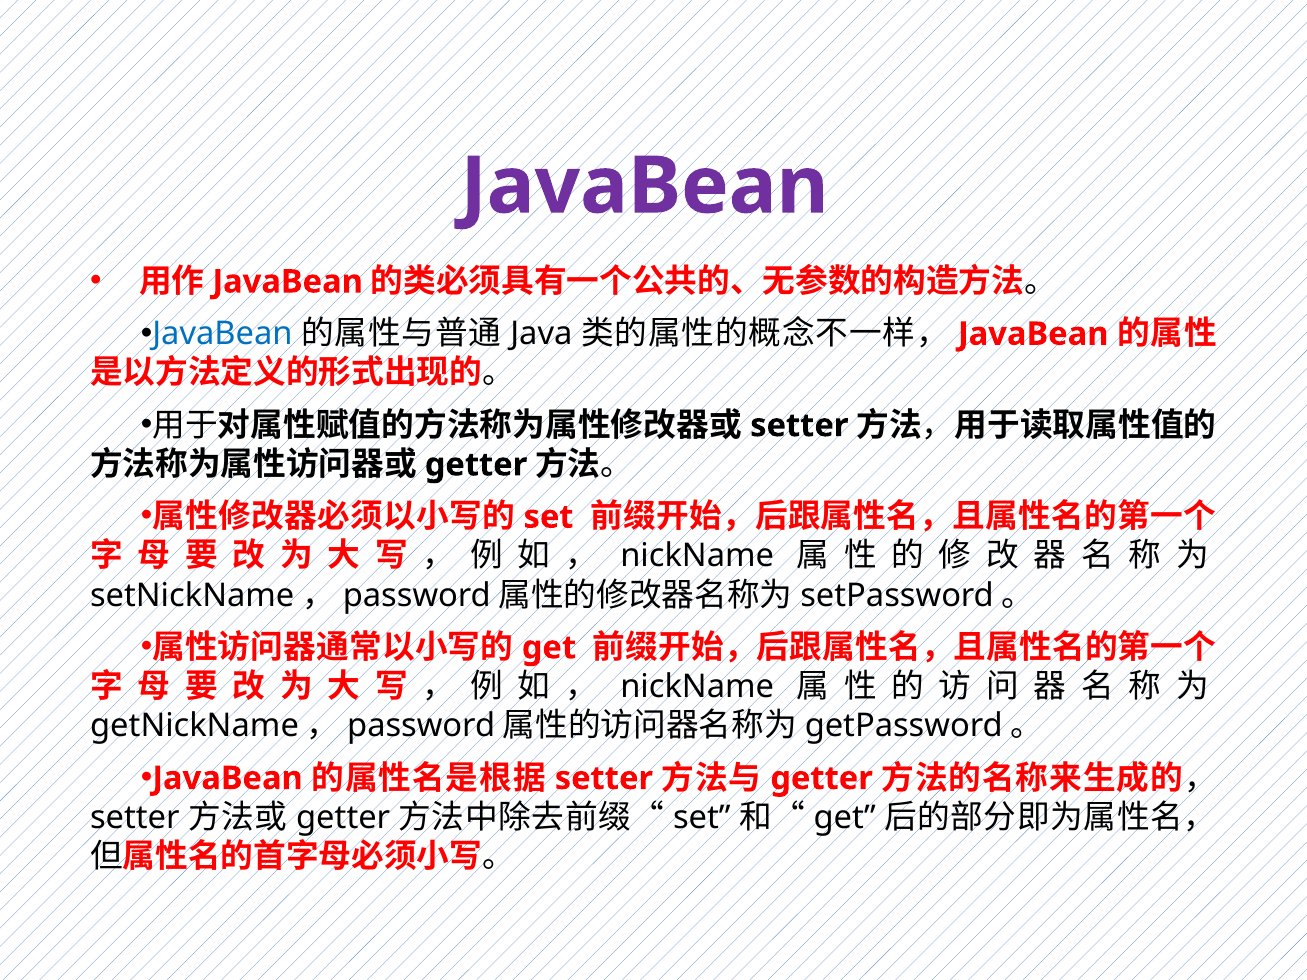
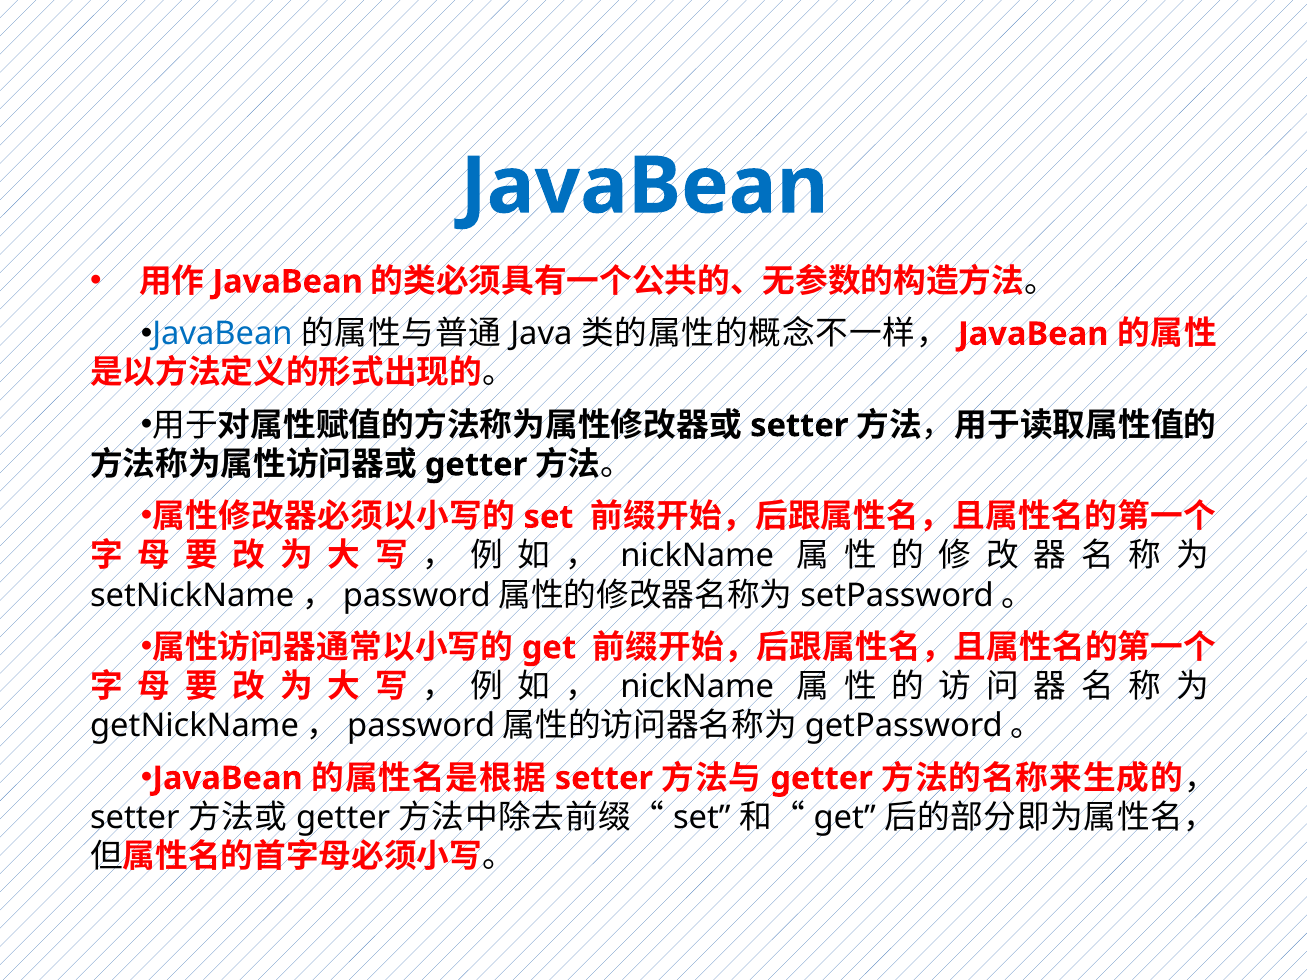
JavaBean colour: purple -> blue (644, 186)
